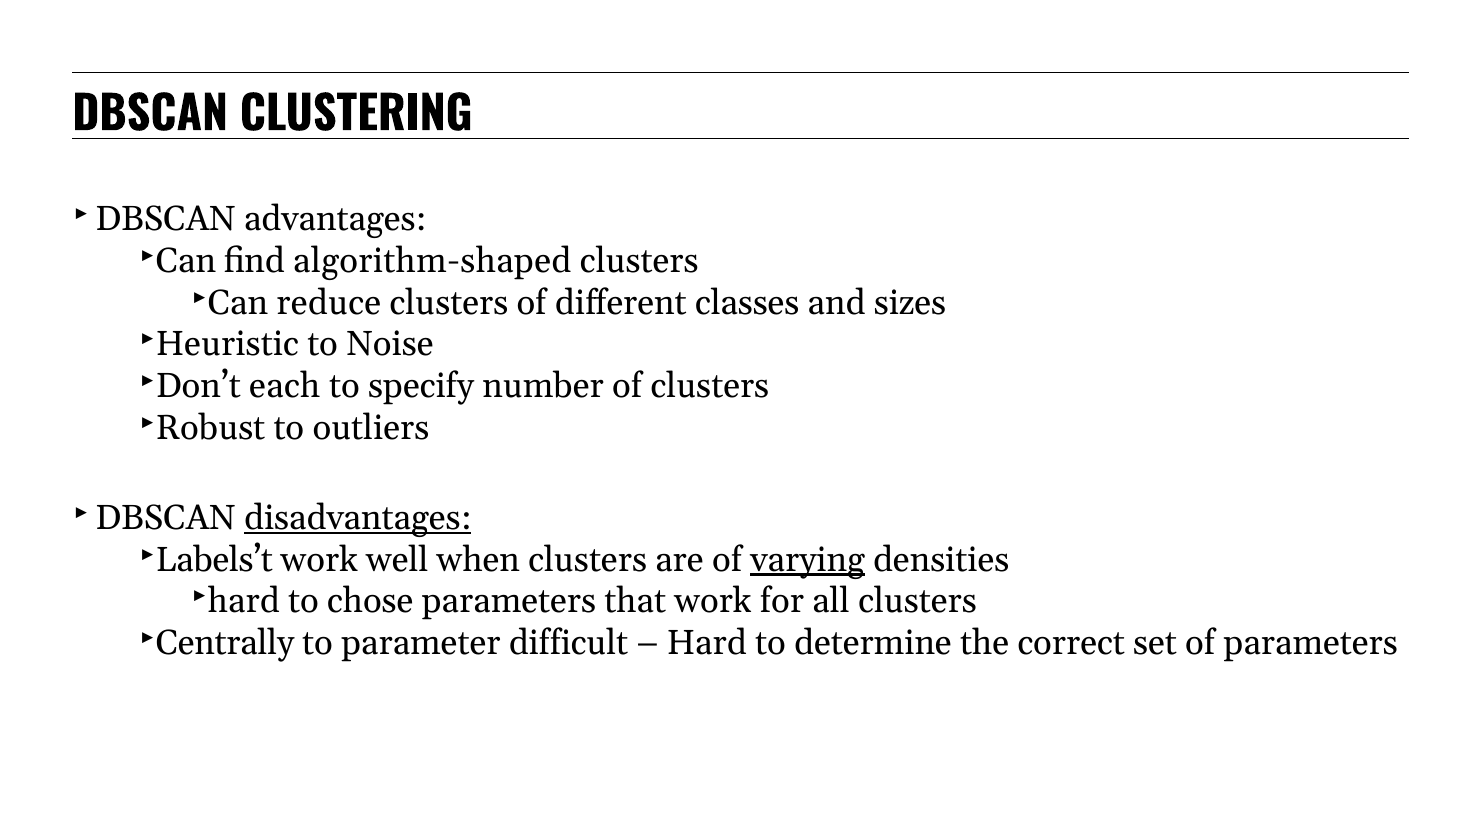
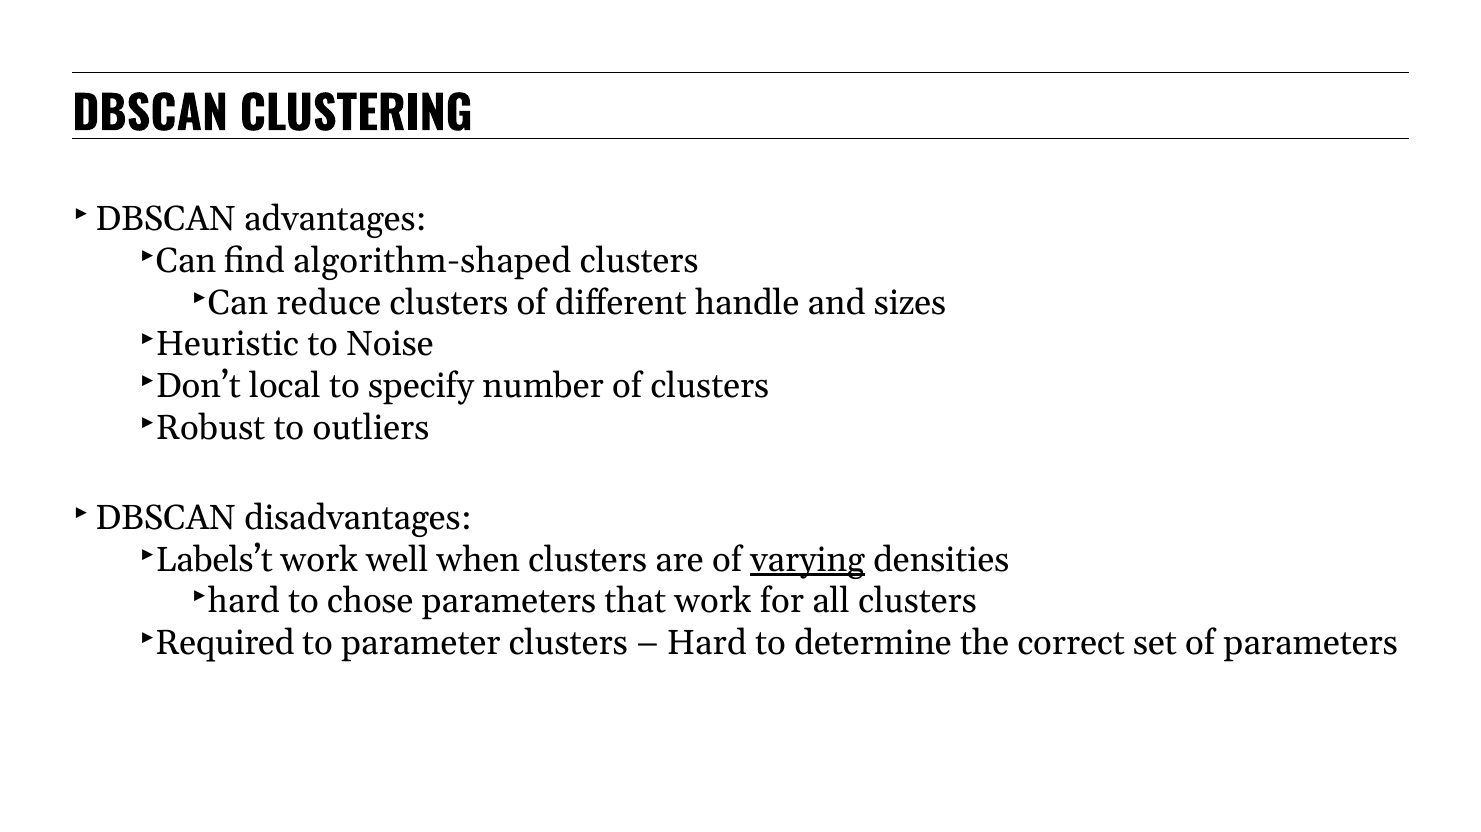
classes: classes -> handle (747, 302)
each: each -> local (285, 386)
disadvantages underline: present -> none (358, 518)
Centrally: Centrally -> Required (225, 643)
parameter difficult: difficult -> clusters (568, 643)
